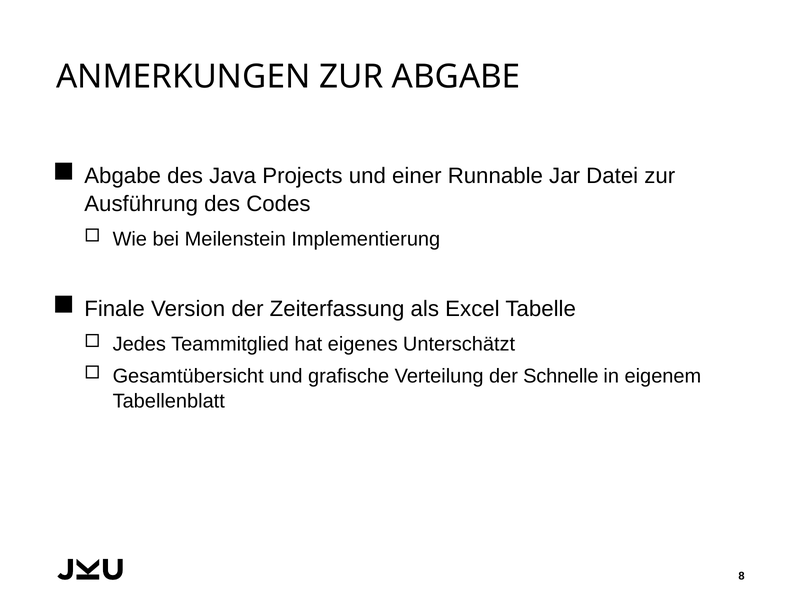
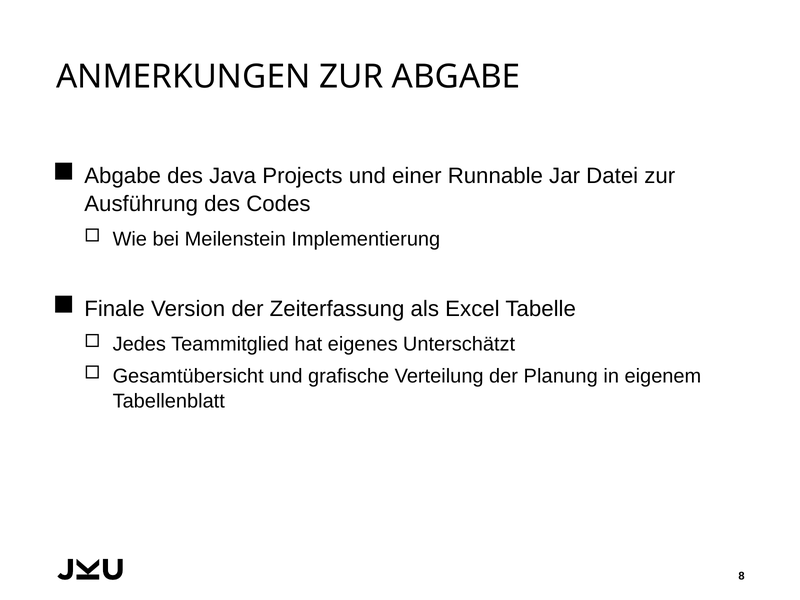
Schnelle: Schnelle -> Planung (561, 376)
